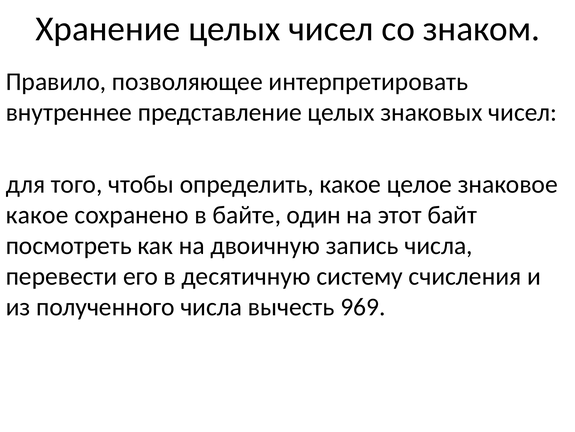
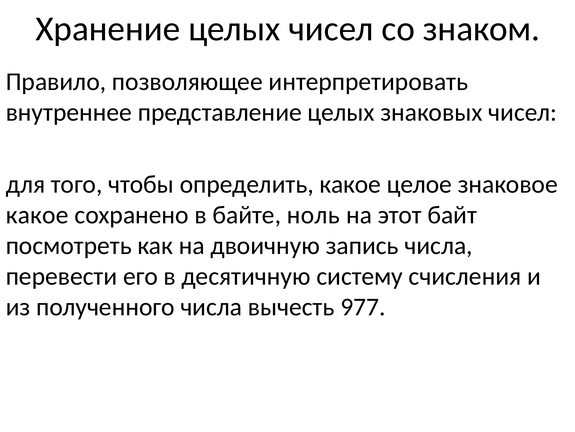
один: один -> ноль (313, 215)
969: 969 -> 977 (363, 307)
